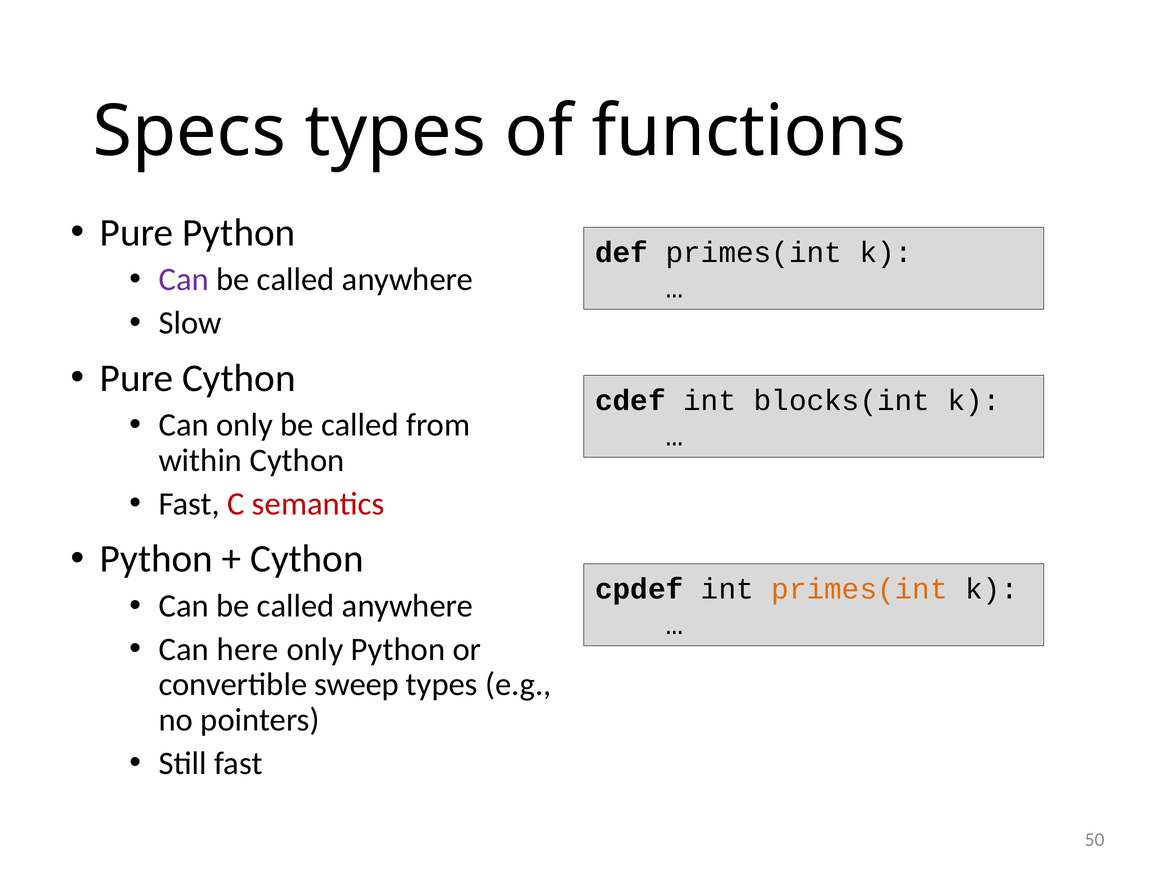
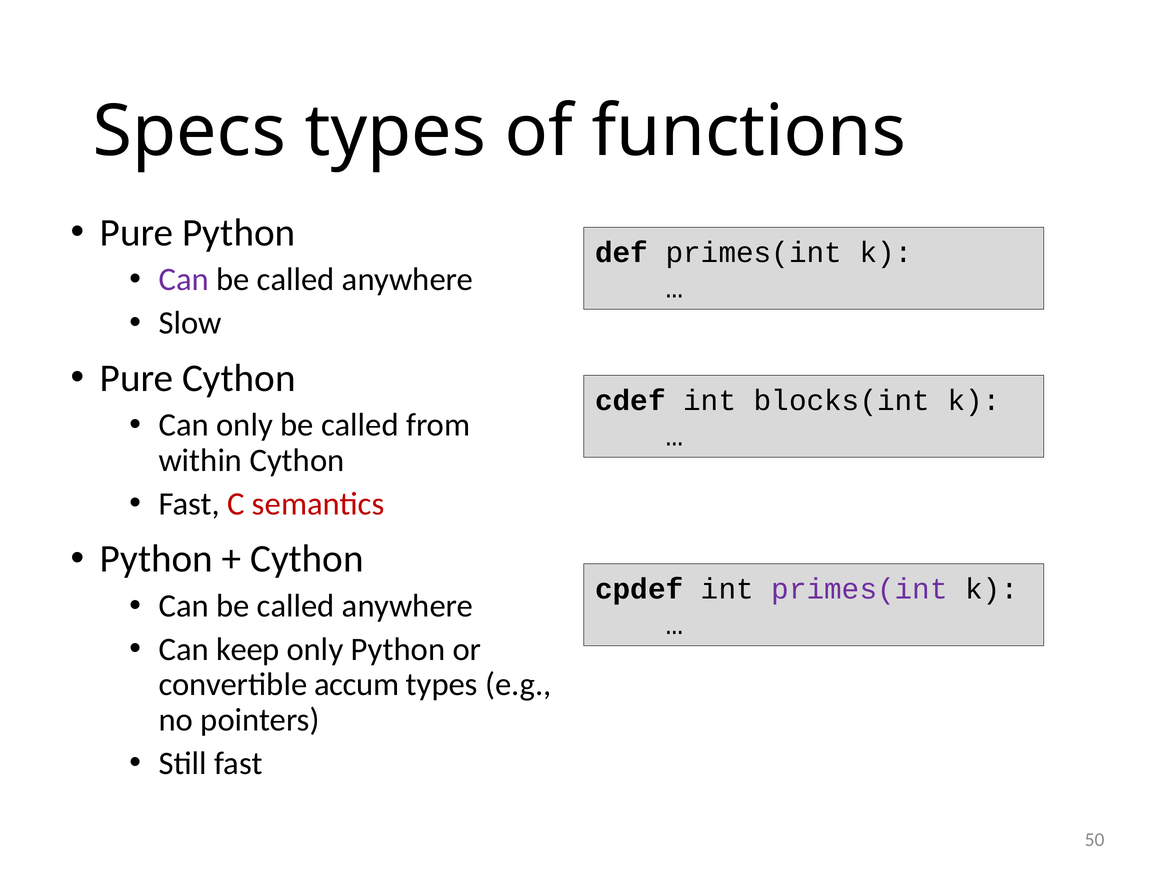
primes(int colour: orange -> purple (860, 589)
here: here -> keep (248, 649)
sweep: sweep -> accum (357, 684)
